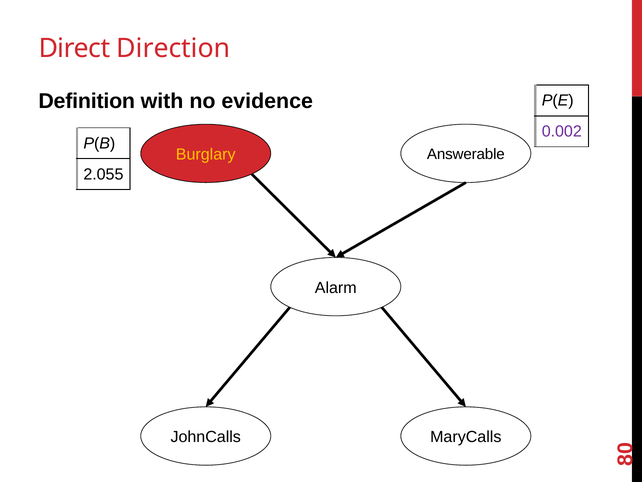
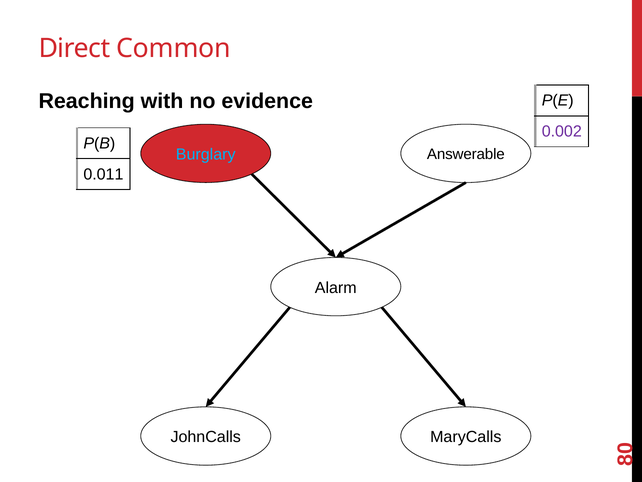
Direction: Direction -> Common (173, 48)
Definition: Definition -> Reaching (87, 101)
Burglary colour: yellow -> light blue (206, 154)
2.055: 2.055 -> 0.011 (103, 174)
